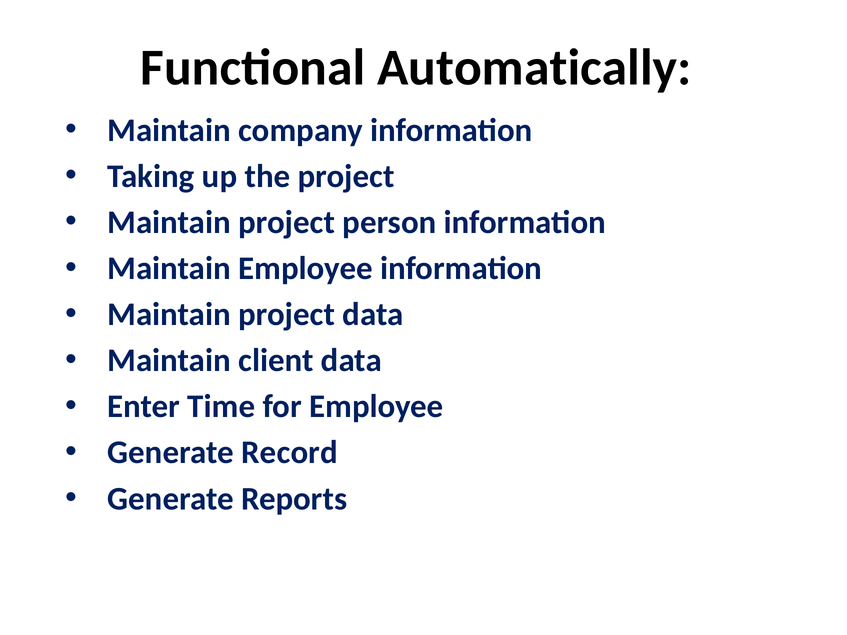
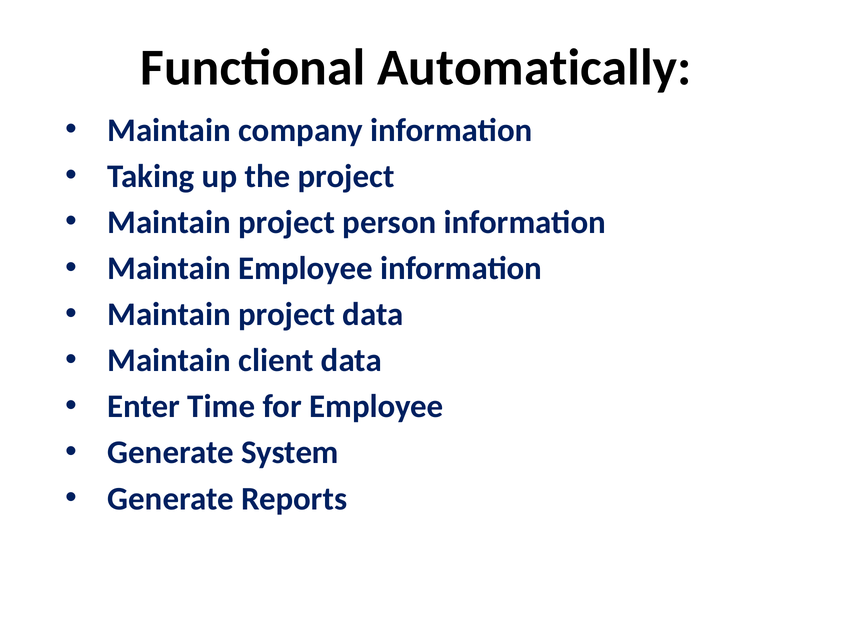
Record: Record -> System (290, 453)
